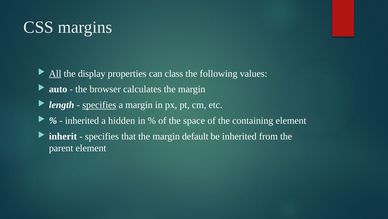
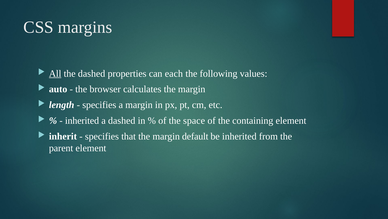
the display: display -> dashed (92, 73)
class: class -> each (174, 73)
specifies underline: present -> none (99, 105)
a hidden: hidden -> dashed (122, 120)
